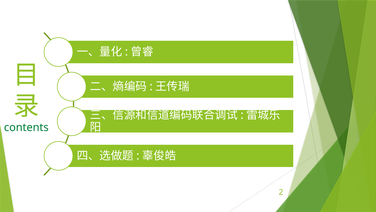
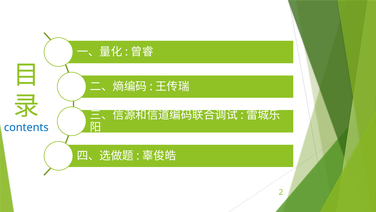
contents colour: green -> blue (26, 127)
